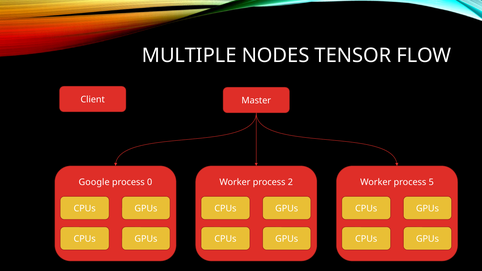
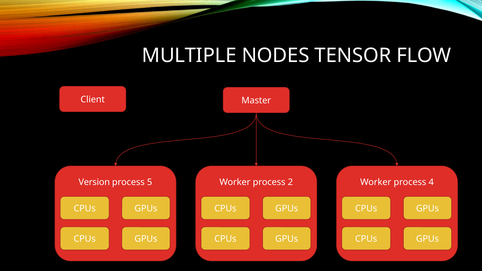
Google: Google -> Version (94, 182)
0: 0 -> 5 (150, 182)
5: 5 -> 4 (431, 182)
